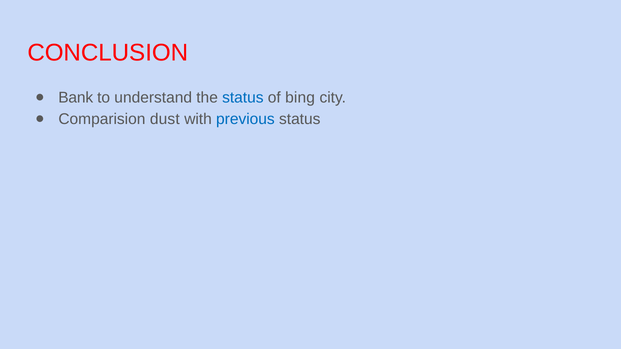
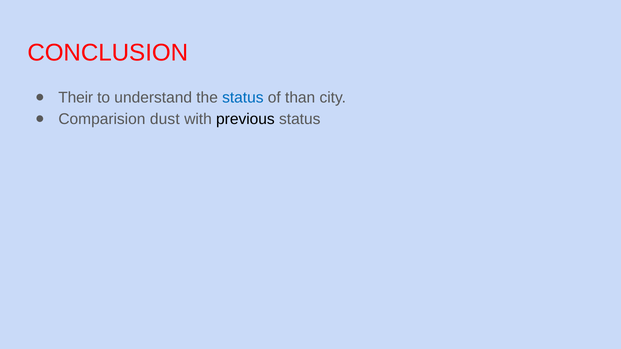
Bank: Bank -> Their (76, 98)
bing: bing -> than (300, 98)
previous colour: blue -> black (245, 119)
